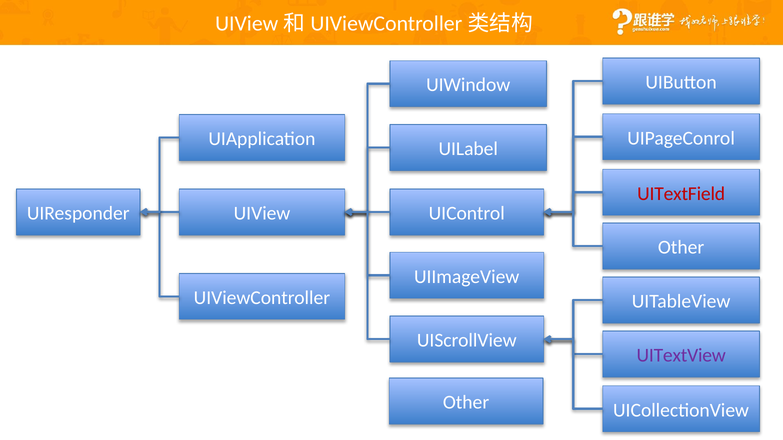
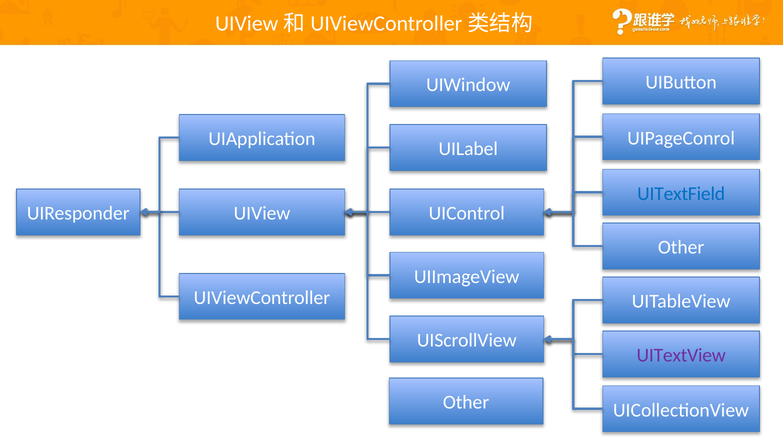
UITextField colour: red -> blue (681, 194)
